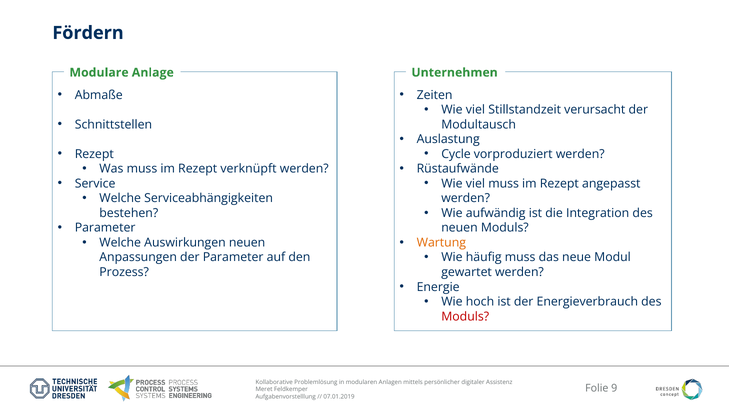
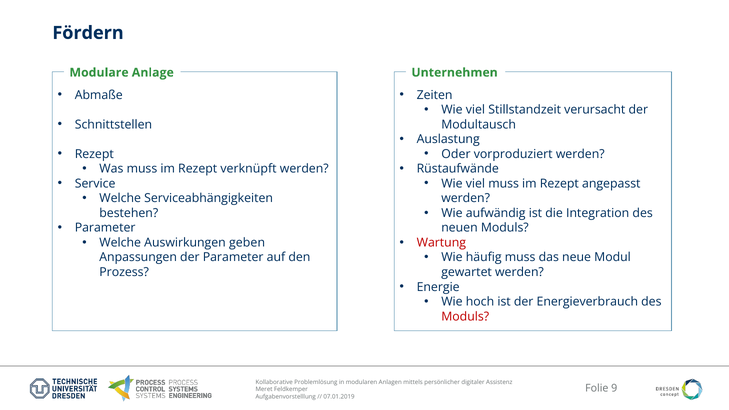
Cycle: Cycle -> Oder (456, 154)
Auswirkungen neuen: neuen -> geben (247, 243)
Wartung colour: orange -> red (441, 243)
